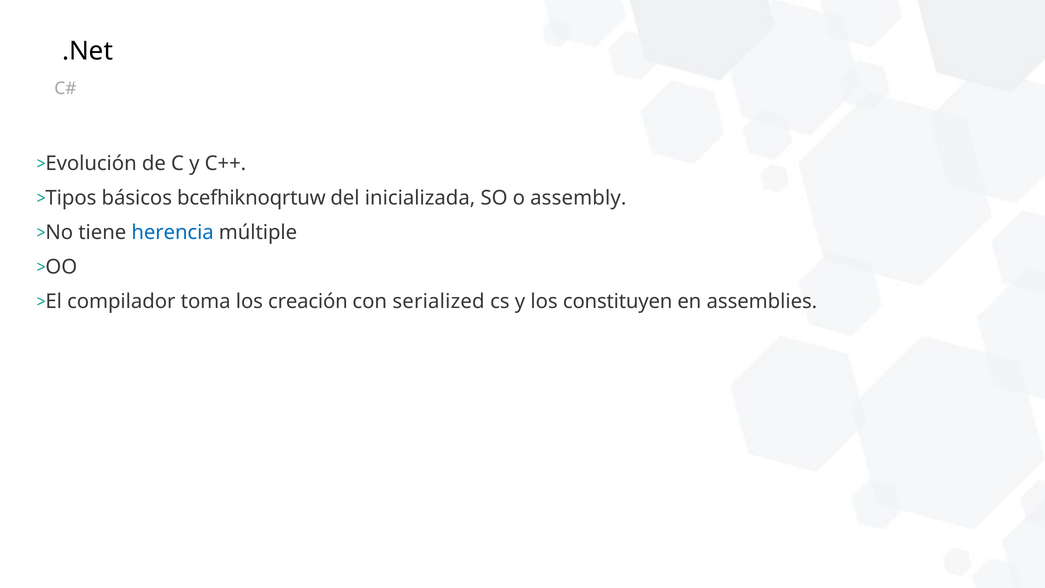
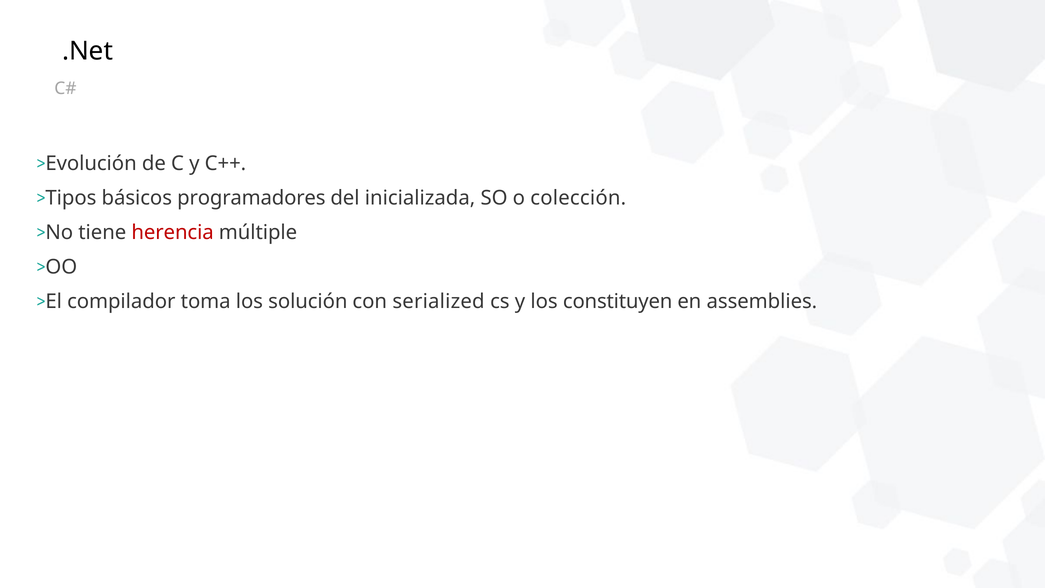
bcefhiknoqrtuw: bcefhiknoqrtuw -> programadores (251, 198)
assembly: assembly -> colección (578, 198)
herencia colour: blue -> red (173, 232)
creación: creación -> solución (308, 301)
